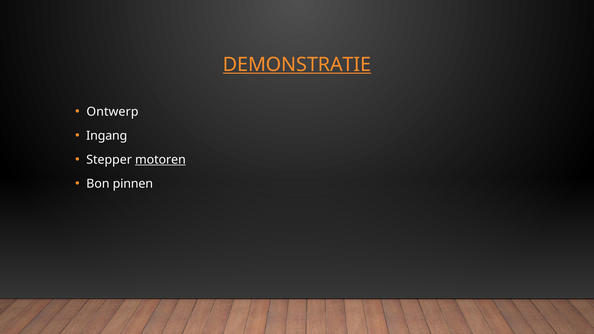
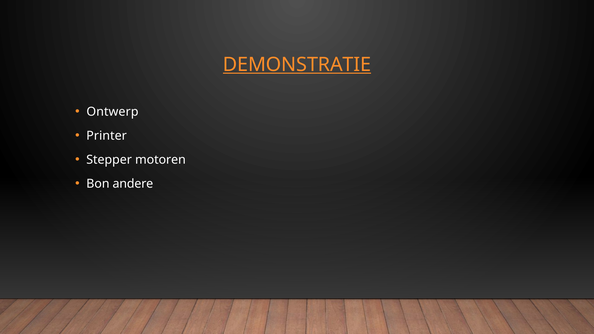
Ingang: Ingang -> Printer (107, 136)
motoren underline: present -> none (160, 160)
pinnen: pinnen -> andere (133, 184)
